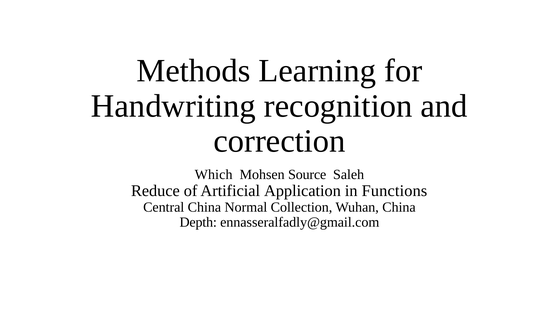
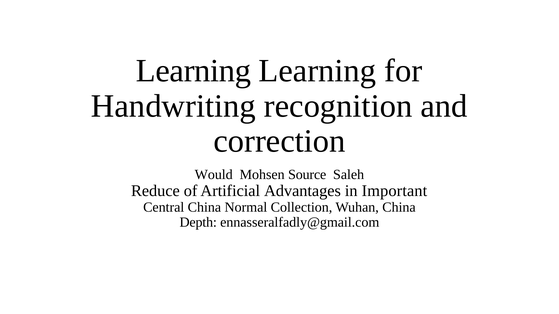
Methods: Methods -> Learning (194, 71)
Which: Which -> Would (214, 175)
Application: Application -> Advantages (302, 191)
Functions: Functions -> Important (394, 191)
